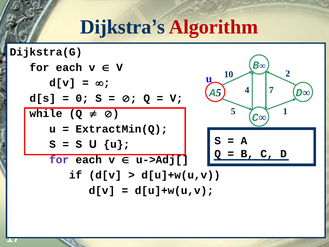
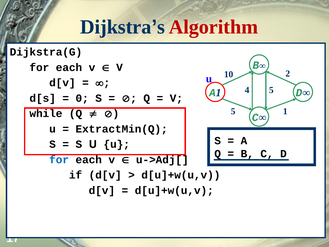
4 7: 7 -> 5 (271, 90)
A 5: 5 -> 1 (218, 93)
for colour: purple -> blue (59, 160)
